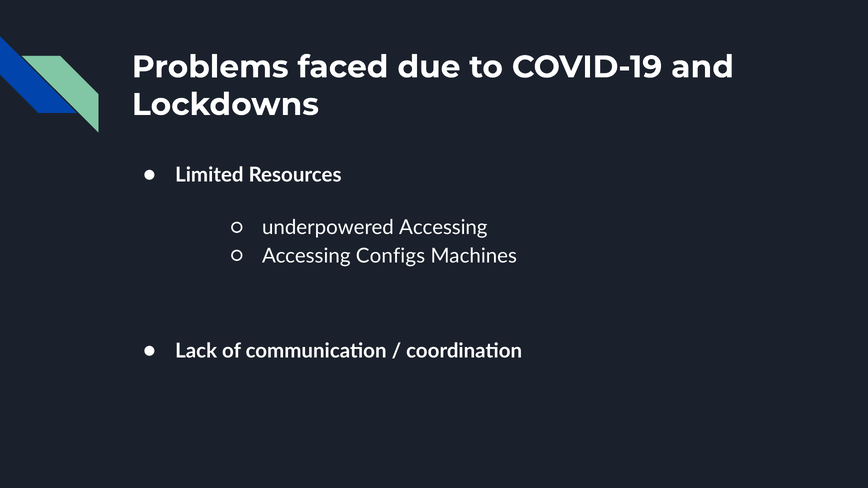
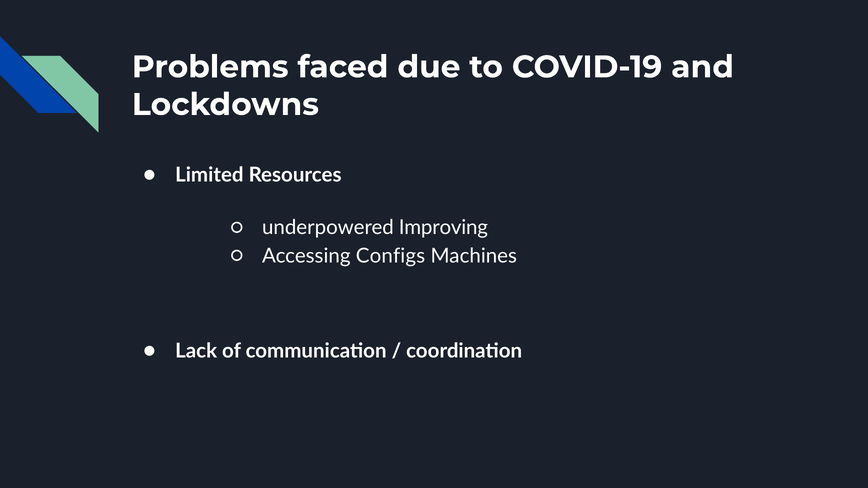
underpowered Accessing: Accessing -> Improving (443, 228)
